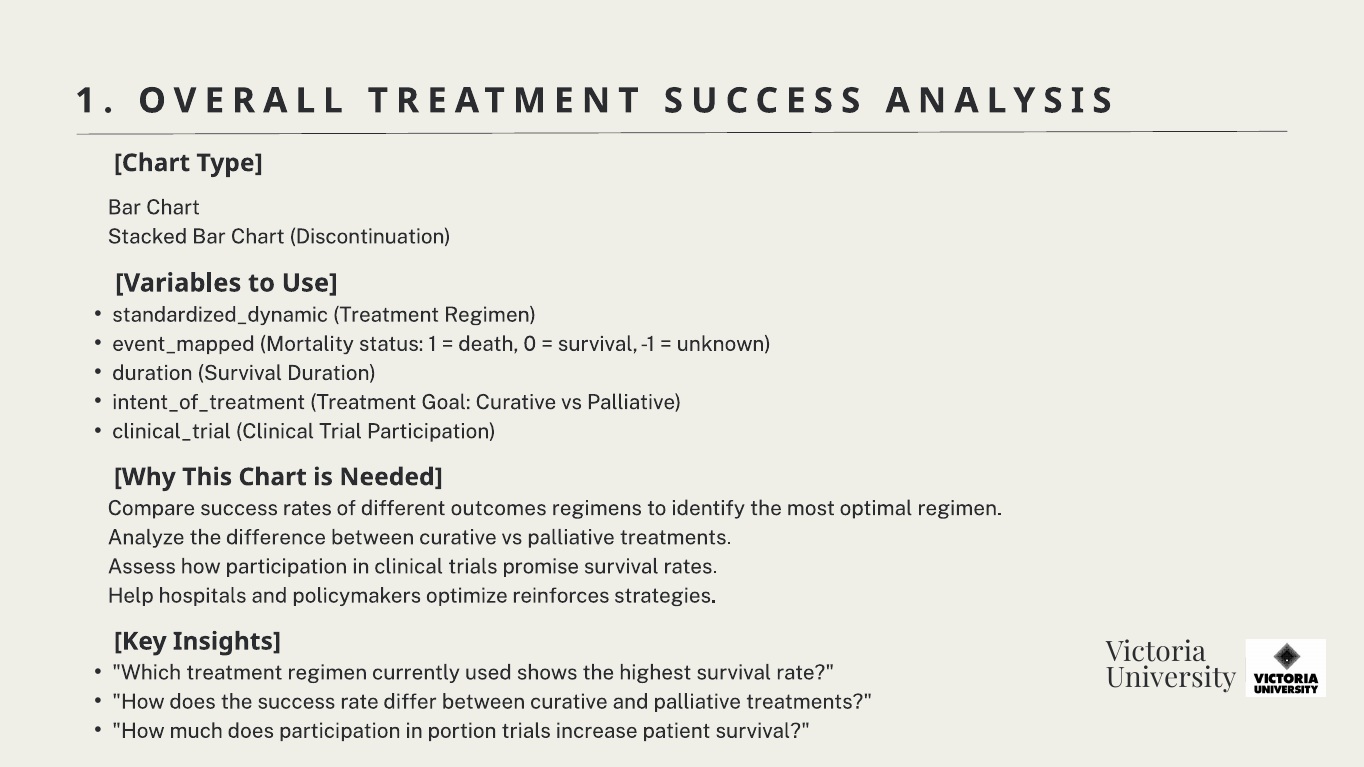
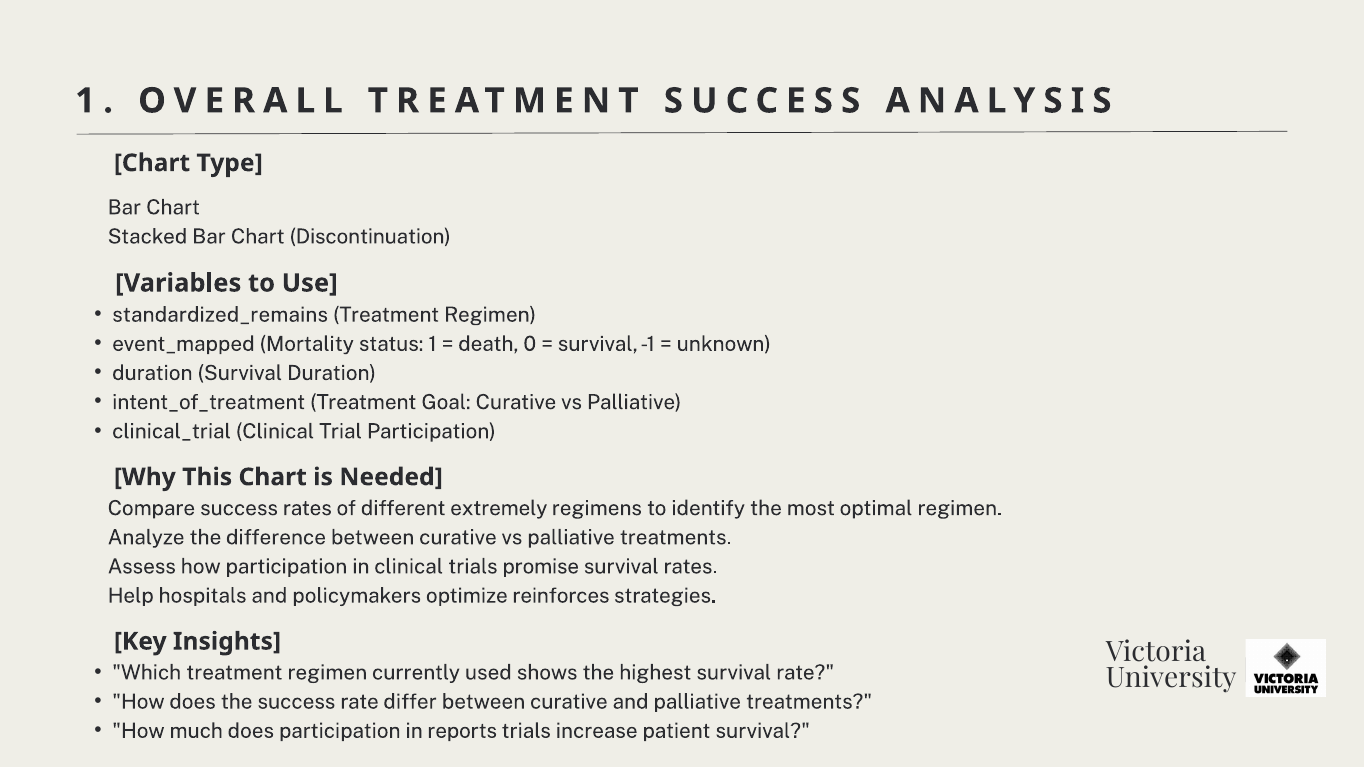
standardized_dynamic: standardized_dynamic -> standardized_remains (220, 315)
outcomes: outcomes -> extremely (499, 508)
portion: portion -> reports (462, 731)
